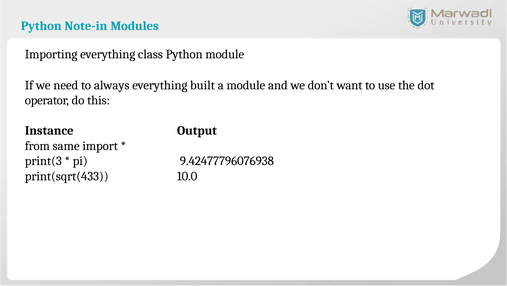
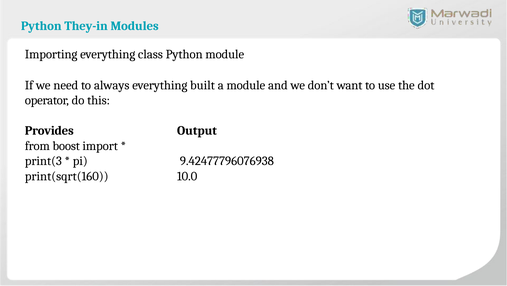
Note-in: Note-in -> They-in (86, 26)
Instance: Instance -> Provides (49, 130)
same: same -> boost (66, 146)
print(sqrt(433: print(sqrt(433 -> print(sqrt(160 (67, 176)
